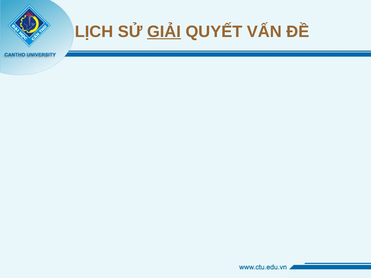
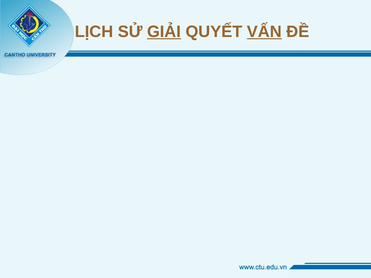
VẤN underline: none -> present (264, 32)
